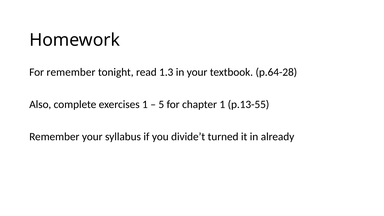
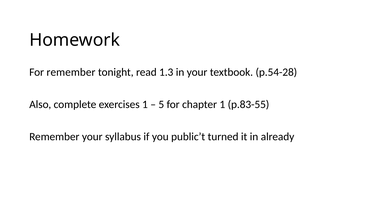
p.64-28: p.64-28 -> p.54-28 (276, 72)
p.13-55: p.13-55 -> p.83-55 (248, 104)
divide’t: divide’t -> public’t (188, 137)
